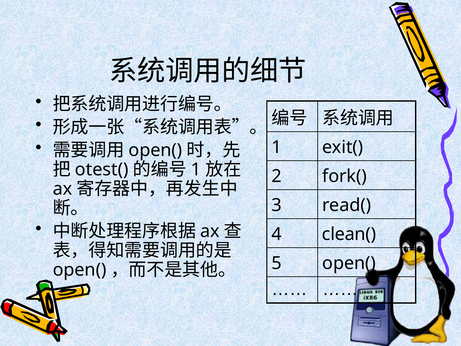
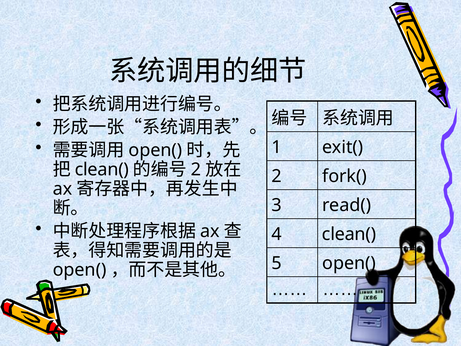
otest(: otest( -> clean( (102, 169)
1: 1 -> 2 (196, 169)
